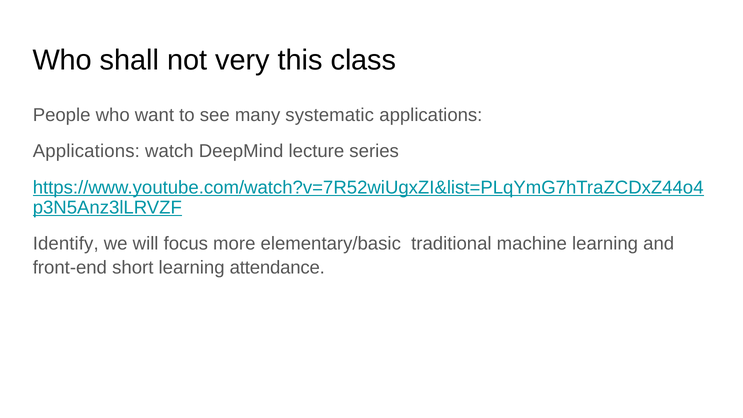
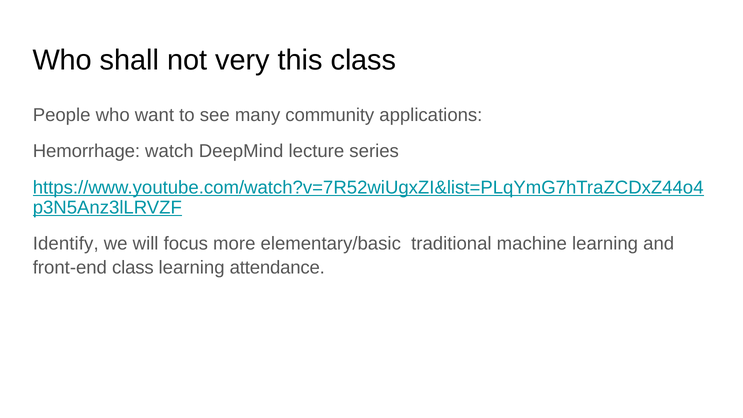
systematic: systematic -> community (330, 115)
Applications: Applications -> Hemorrhage (86, 151)
front-end short: short -> class (133, 268)
